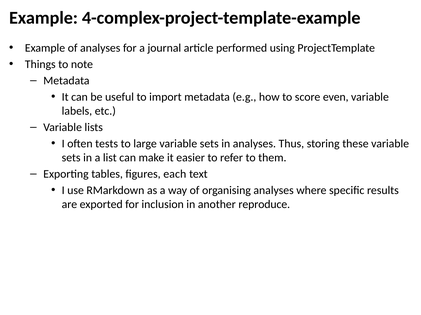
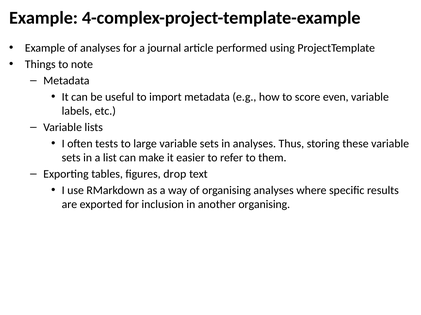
each: each -> drop (175, 174)
another reproduce: reproduce -> organising (264, 205)
